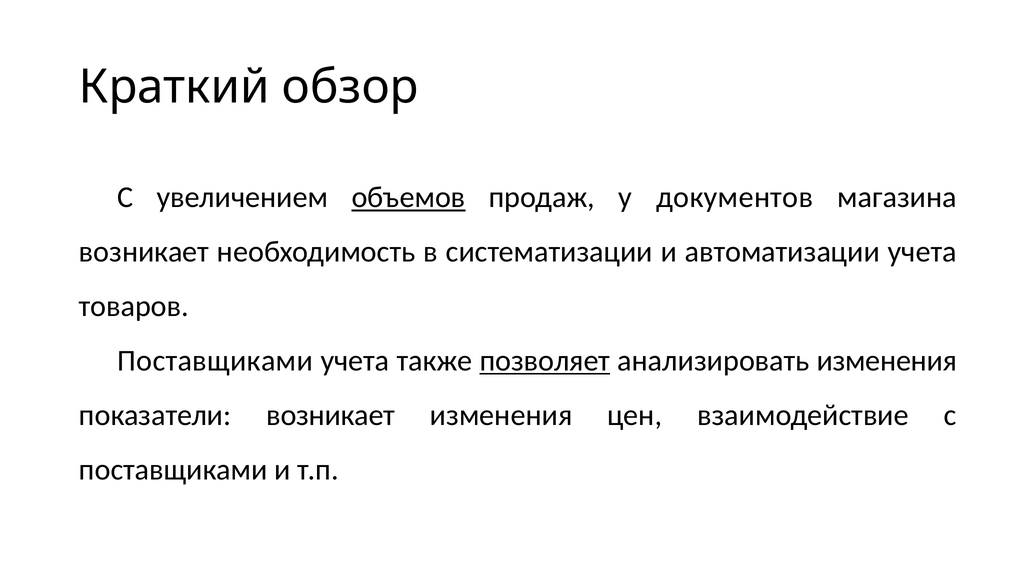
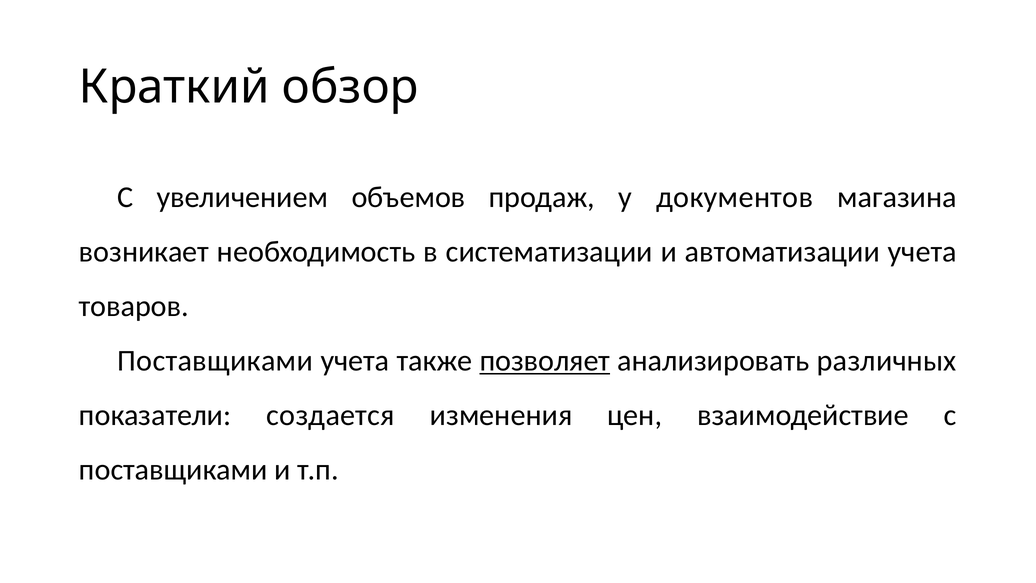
объемов underline: present -> none (408, 197)
анализировать изменения: изменения -> различных (887, 361)
показатели возникает: возникает -> создается (331, 415)
